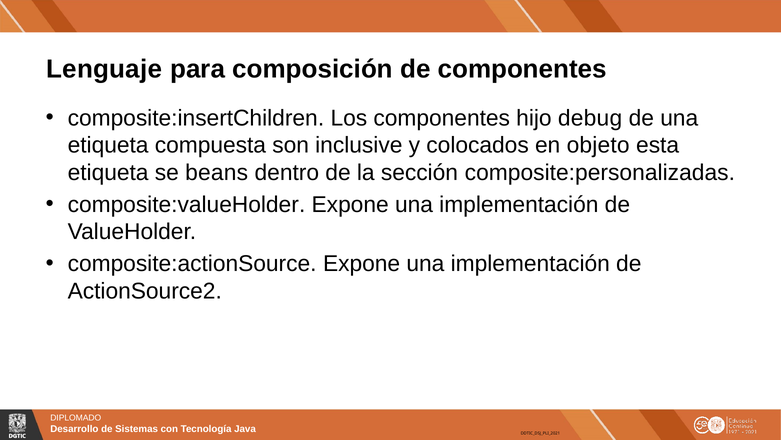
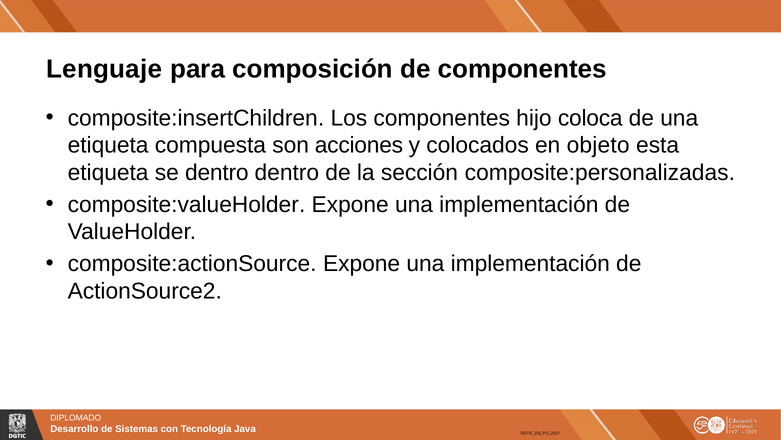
debug: debug -> coloca (590, 118)
inclusive: inclusive -> acciones (359, 145)
se beans: beans -> dentro (217, 172)
